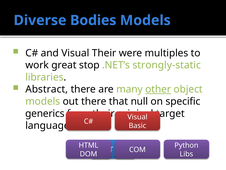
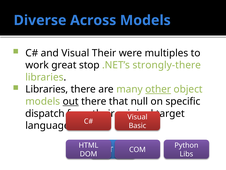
Bodies: Bodies -> Across (93, 20)
strongly-static: strongly-static -> strongly-there (167, 65)
Abstract: Abstract -> Libraries (47, 89)
out underline: none -> present (71, 101)
generics: generics -> dispatch (45, 113)
